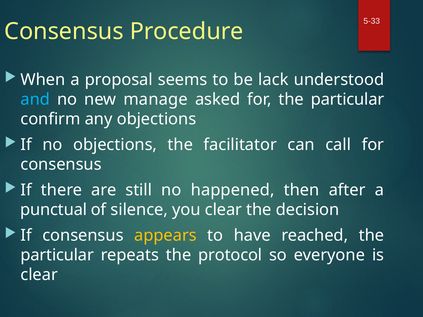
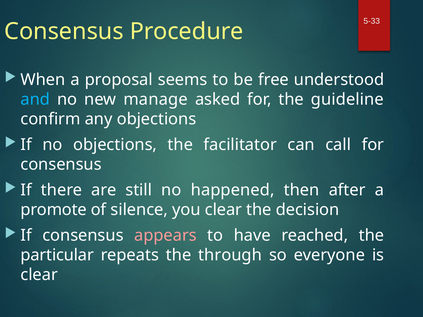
lack: lack -> free (273, 80)
for the particular: particular -> guideline (347, 99)
punctual: punctual -> promote (54, 210)
appears colour: yellow -> pink (165, 236)
protocol: protocol -> through (230, 255)
